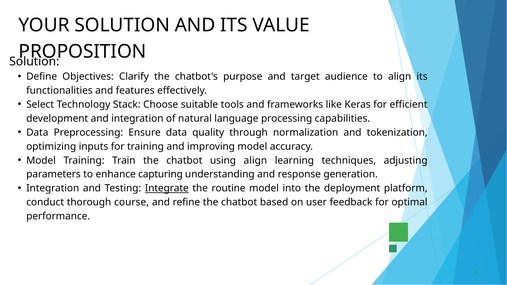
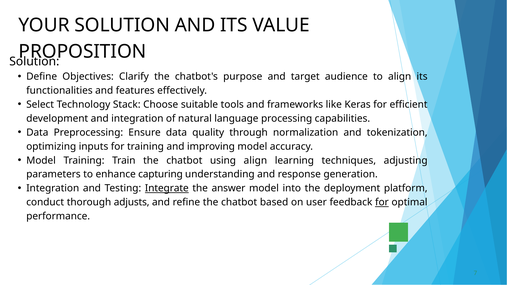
routine: routine -> answer (229, 188)
course: course -> adjusts (132, 202)
for underline: none -> present (382, 202)
